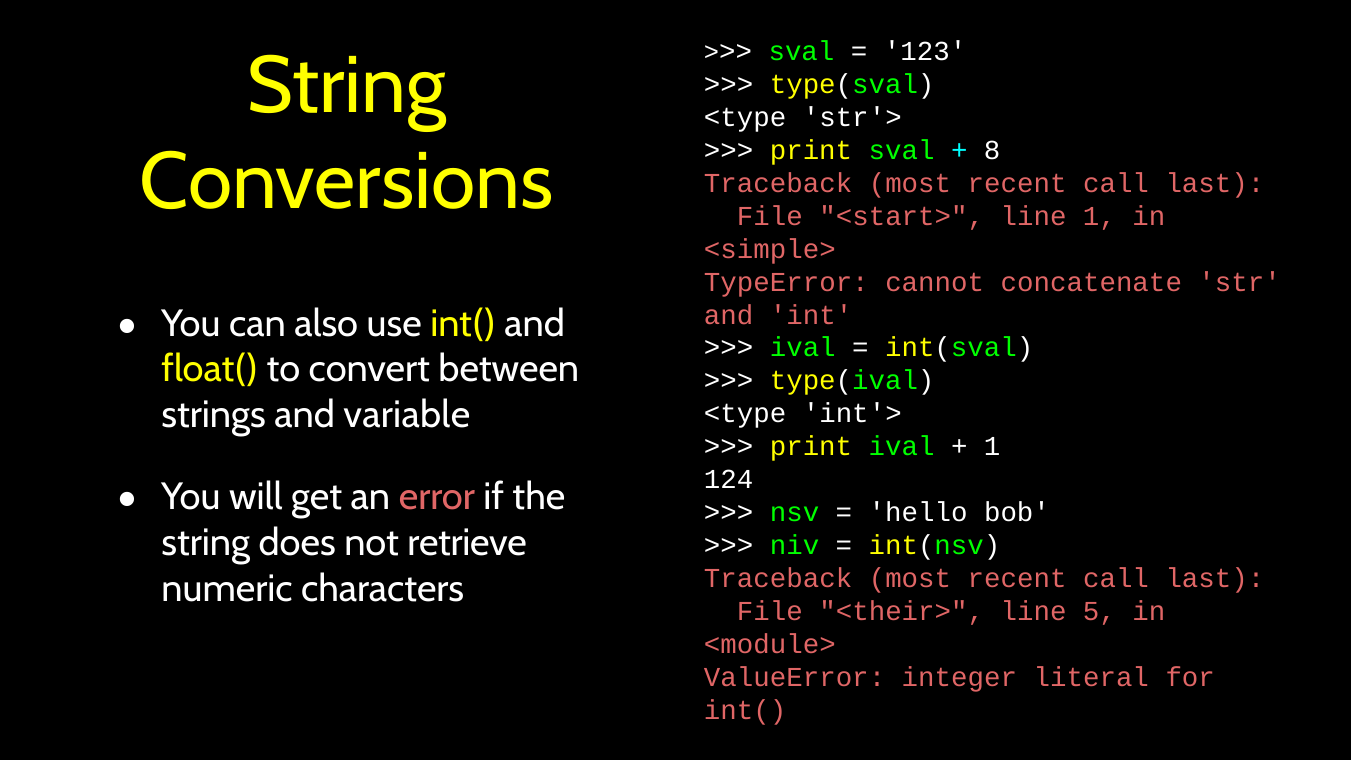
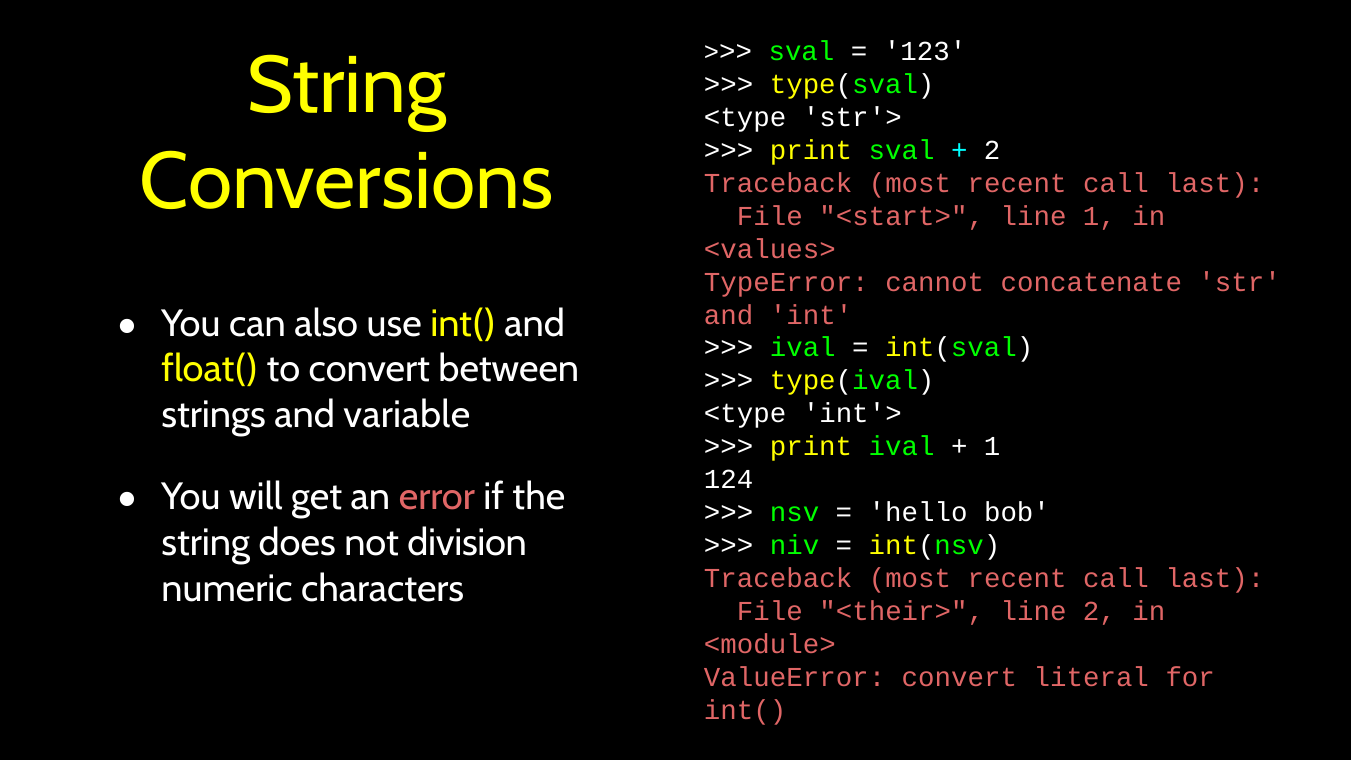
8: 8 -> 2 (992, 150)
<simple>: <simple> -> <values> (770, 249)
retrieve: retrieve -> division (467, 543)
line 5: 5 -> 2 (1099, 611)
ValueError integer: integer -> convert (959, 677)
